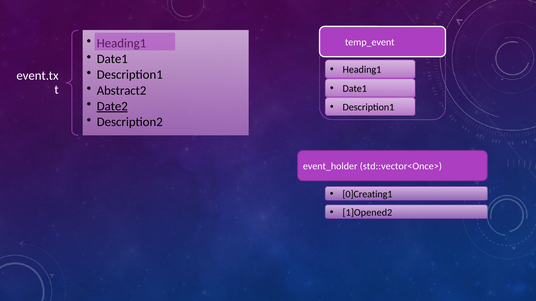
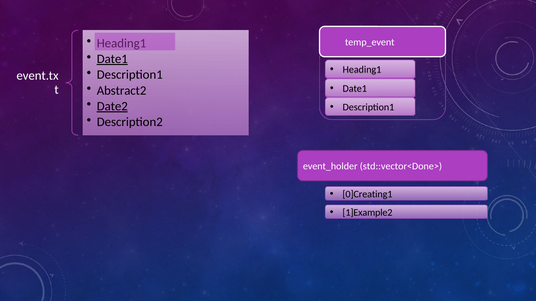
Date1 underline: none -> present (112, 59)
std::vector<Once>: std::vector<Once> -> std::vector<Done> (401, 167)
1]Opened2: 1]Opened2 -> 1]Example2 (367, 213)
